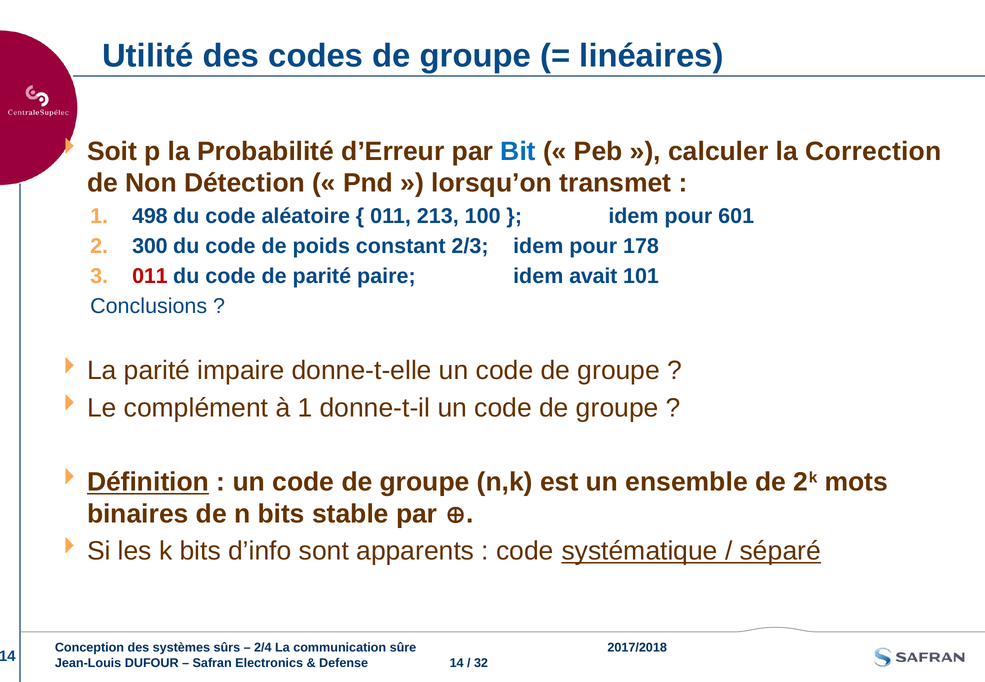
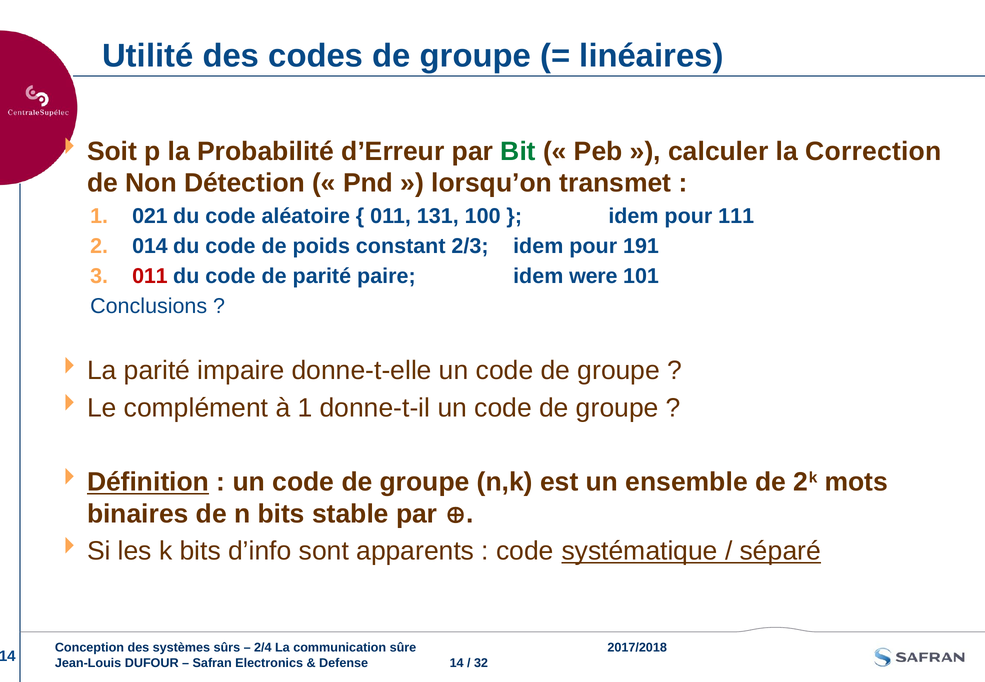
Bit colour: blue -> green (518, 151)
498: 498 -> 021 (150, 216)
213: 213 -> 131 (438, 216)
601: 601 -> 111 (736, 216)
300: 300 -> 014 (150, 246)
178: 178 -> 191 (641, 246)
avait: avait -> were (593, 276)
